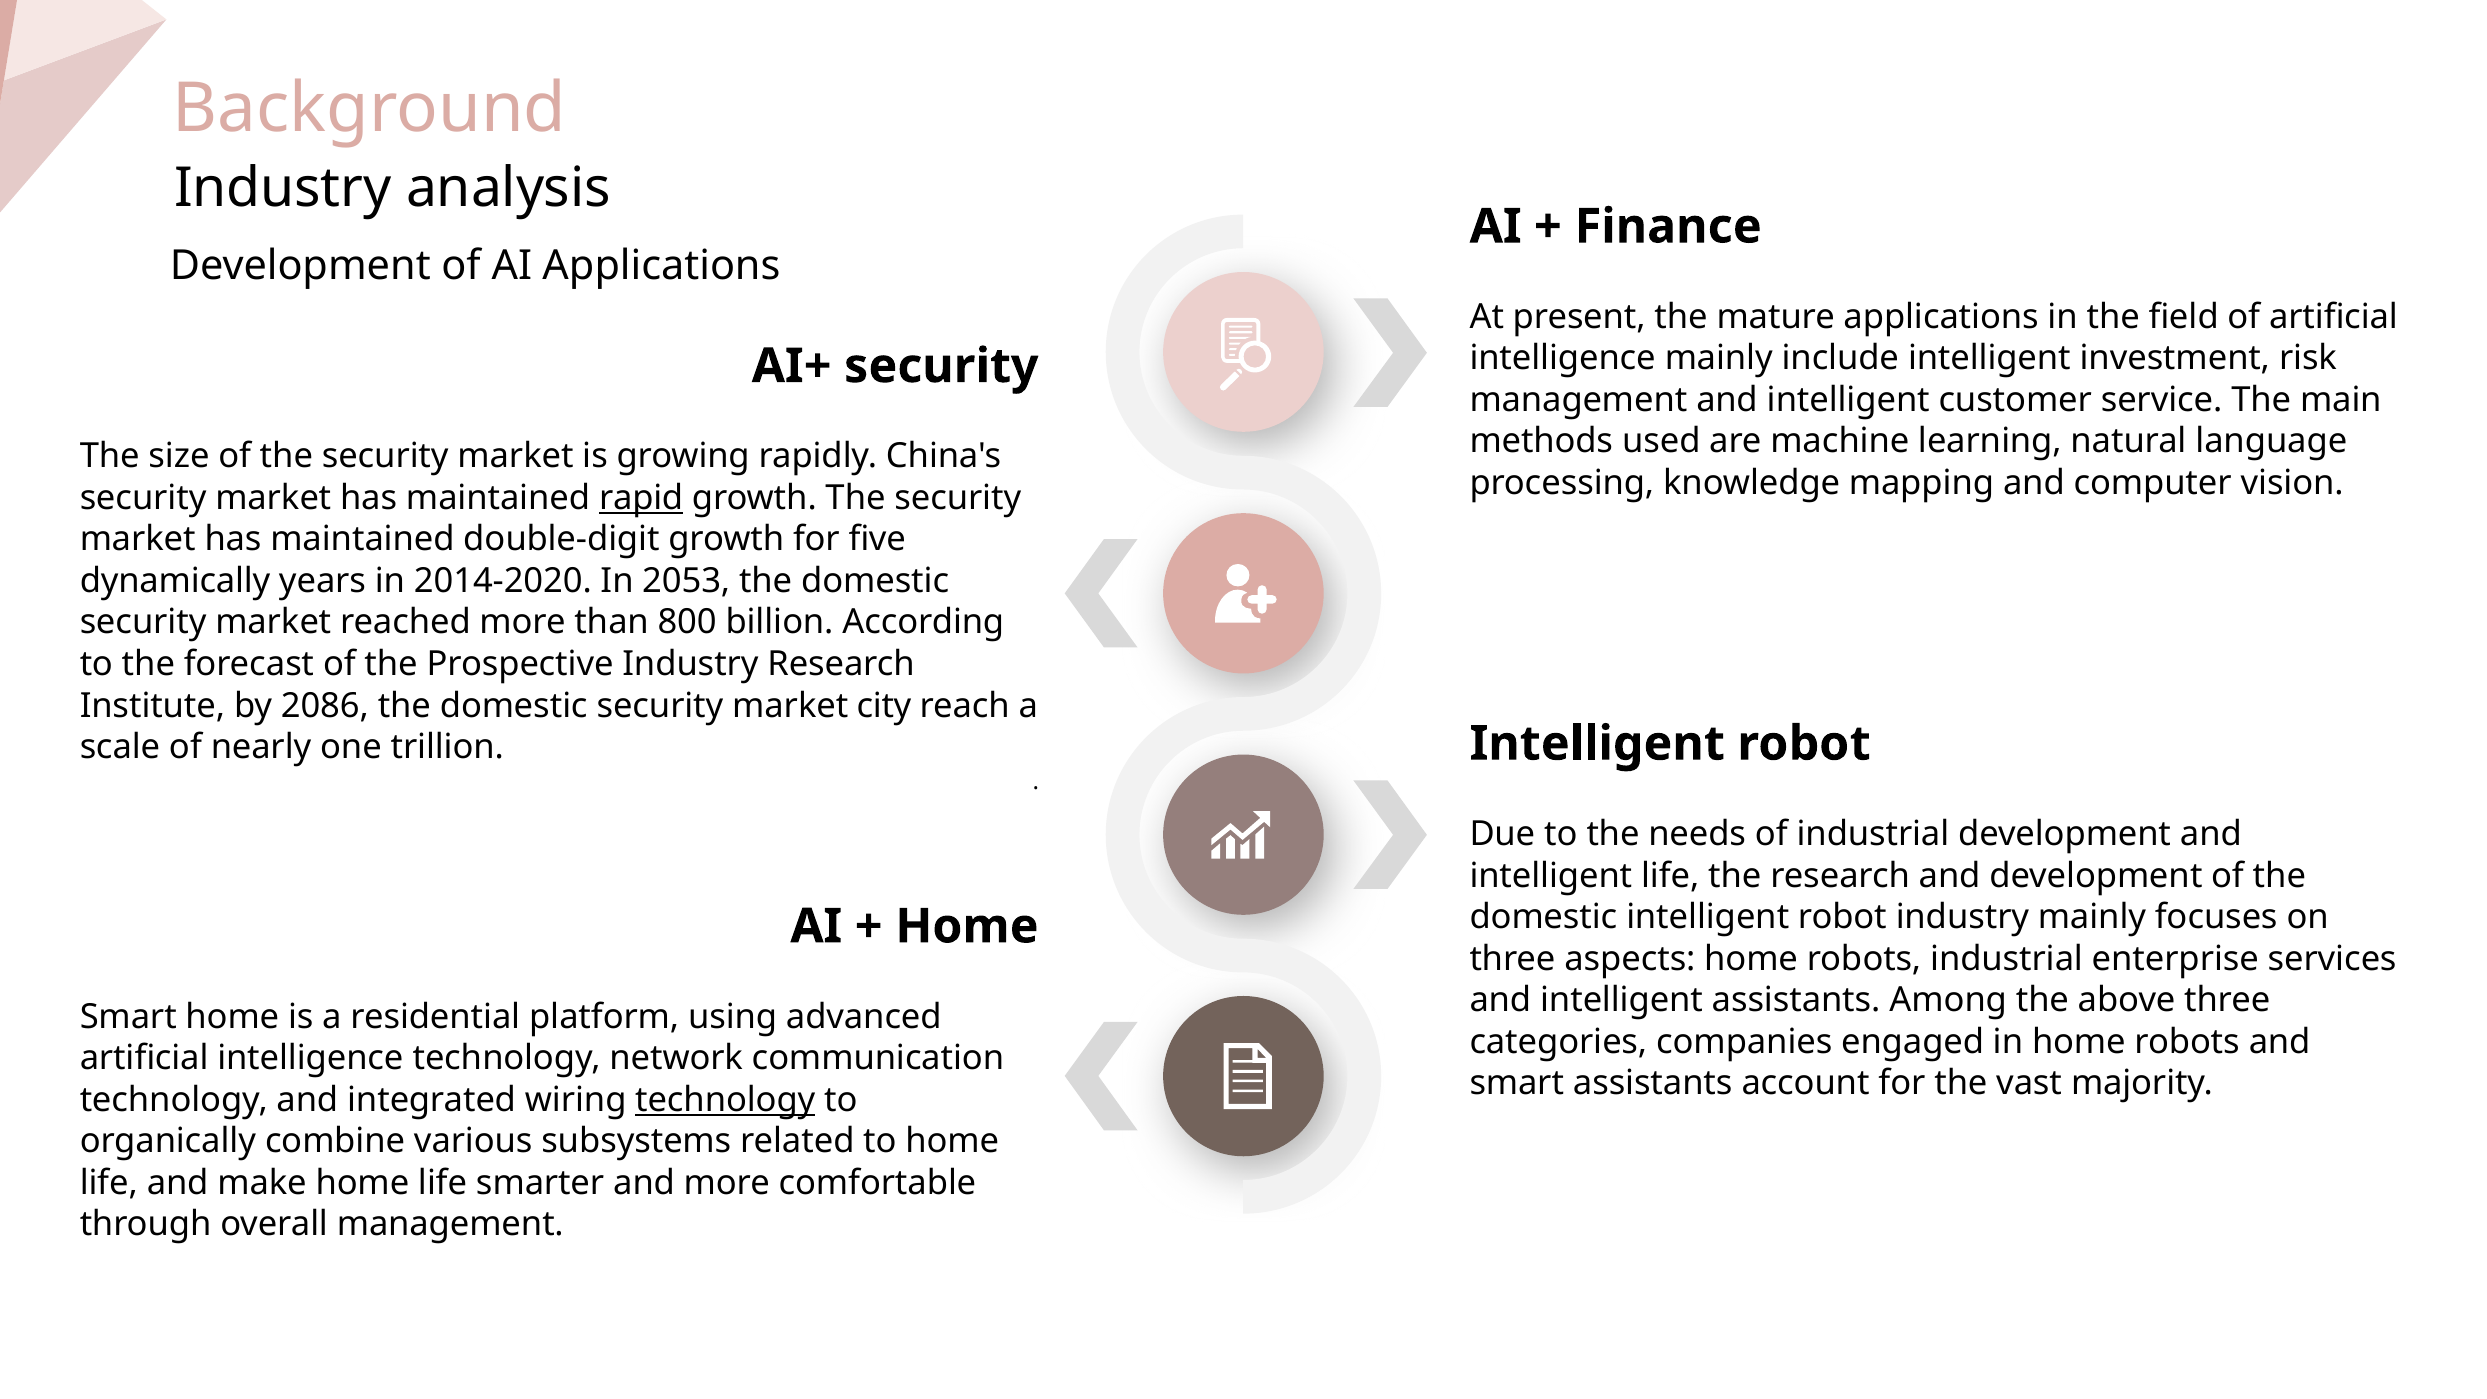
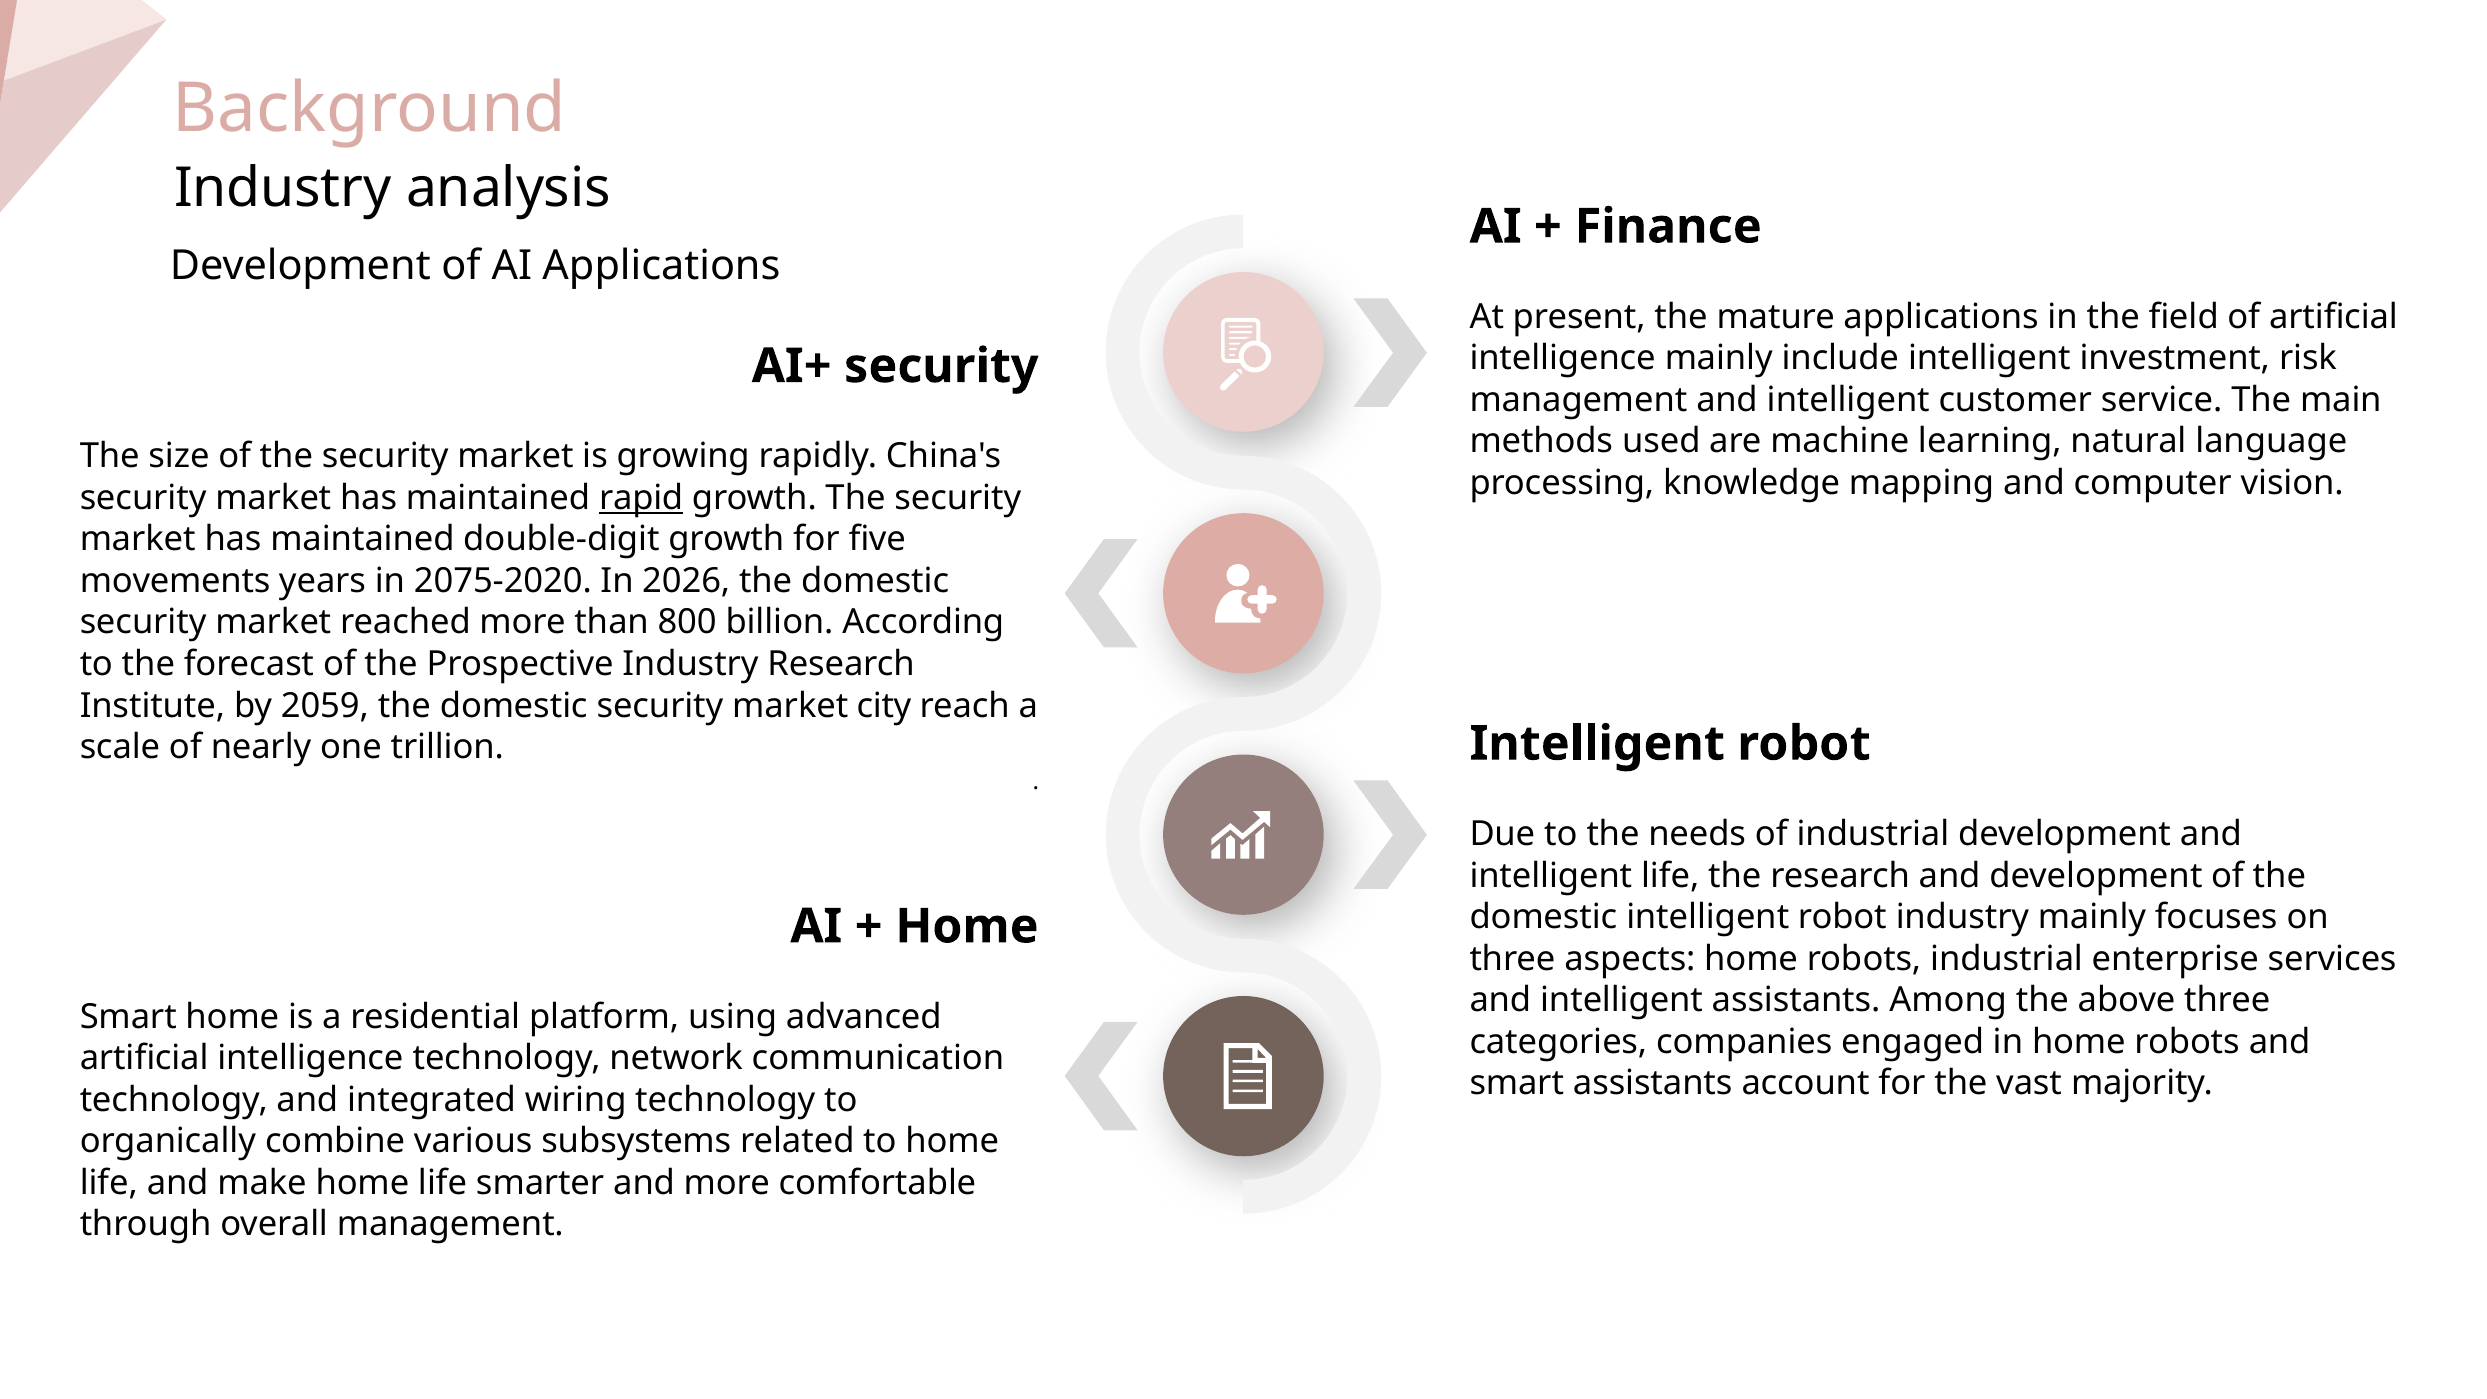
dynamically: dynamically -> movements (175, 581)
2014-2020: 2014-2020 -> 2075-2020 (503, 581)
2053: 2053 -> 2026 (686, 581)
2086: 2086 -> 2059 (325, 706)
technology underline: present -> none (725, 1100)
